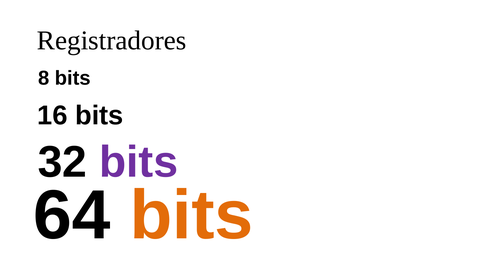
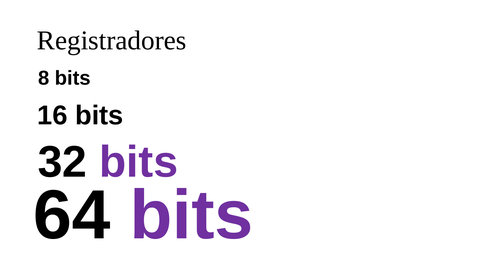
bits colour: orange -> purple (192, 216)
